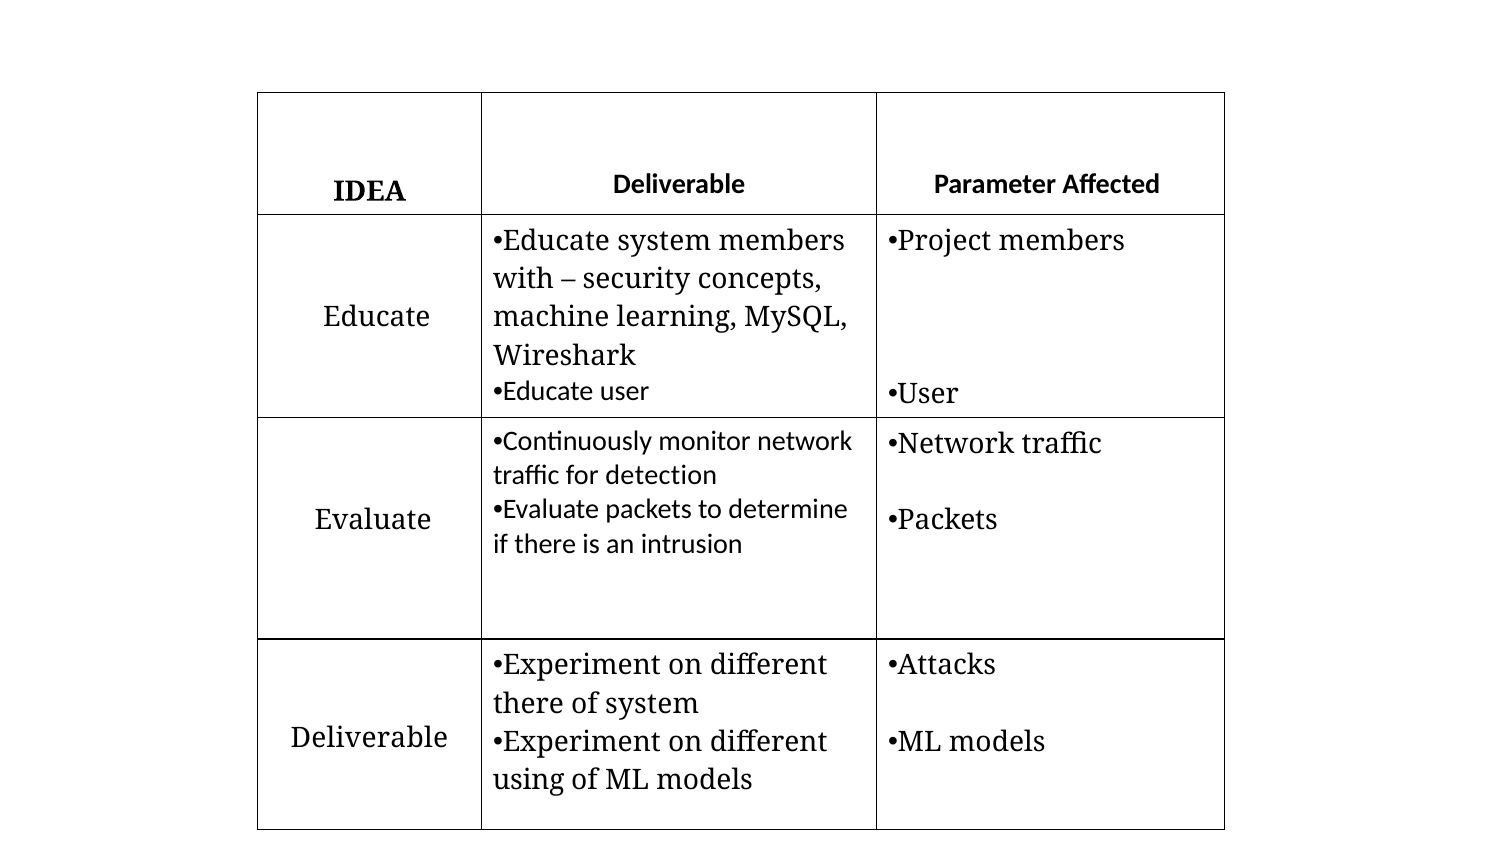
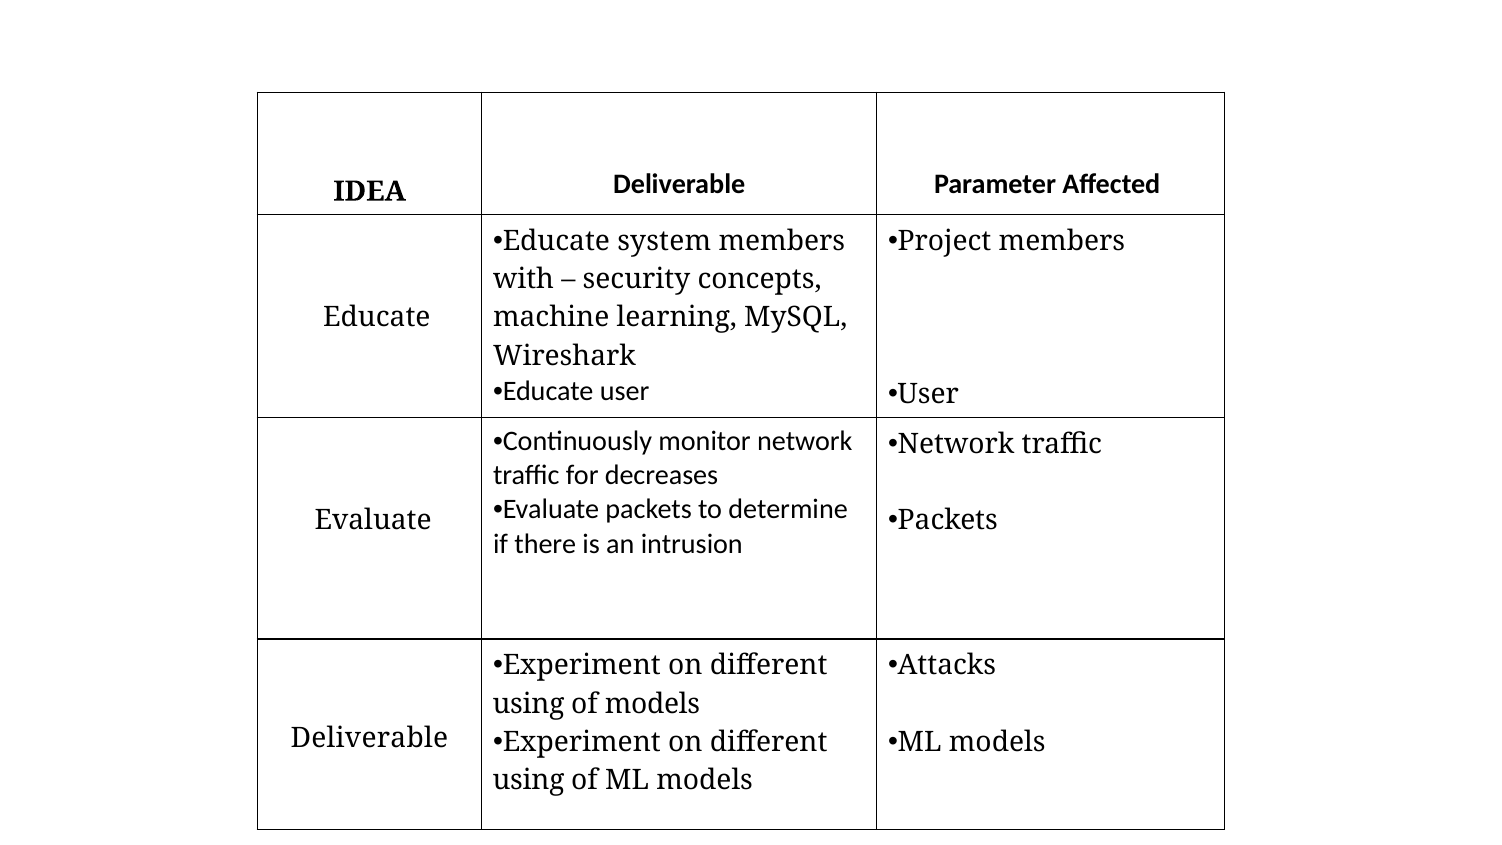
detection: detection -> decreases (662, 475)
there: there -> using (529, 704)
of system: system -> models (652, 704)
